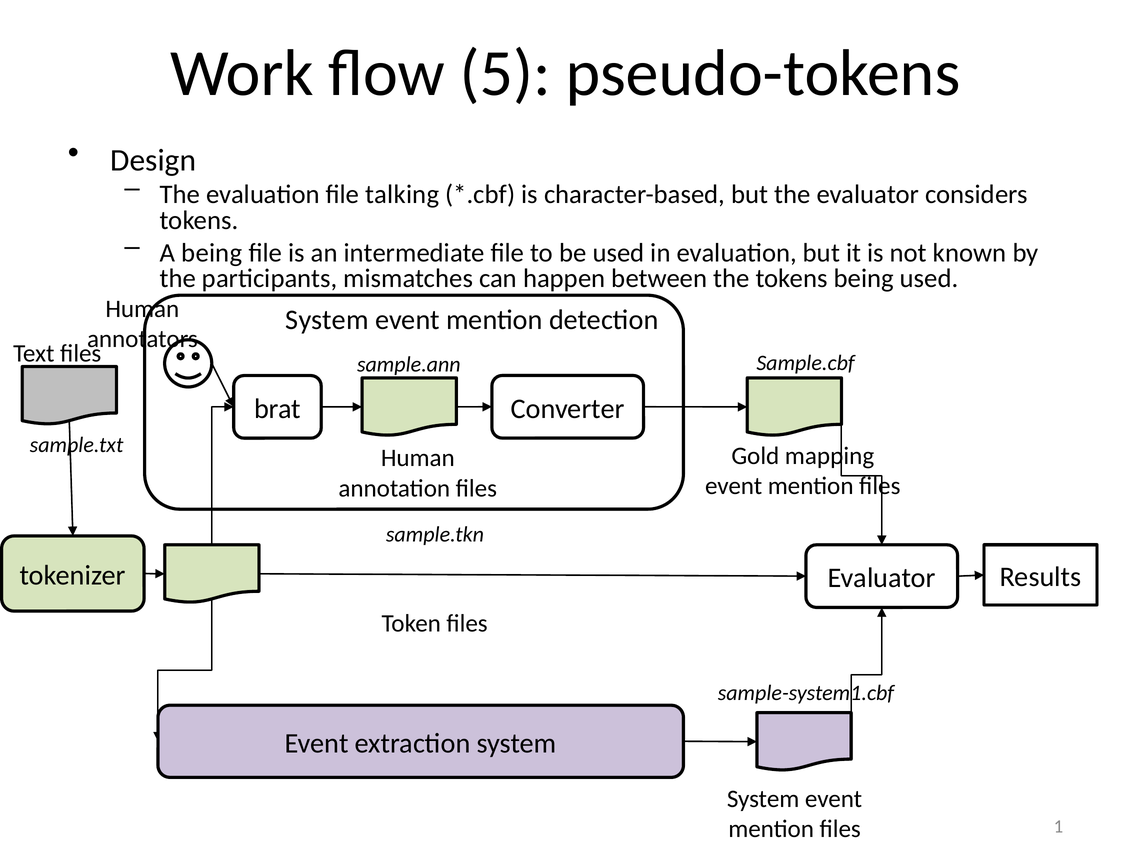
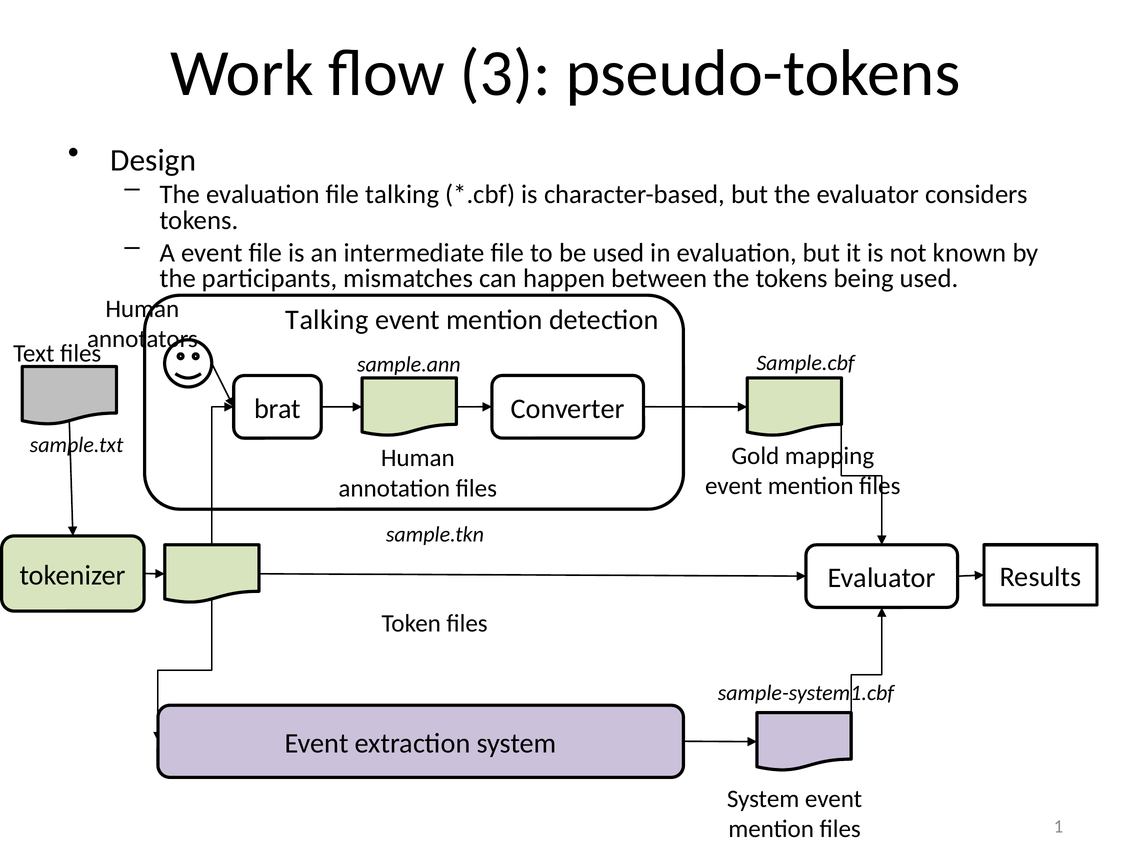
5: 5 -> 3 (505, 73)
A being: being -> event (212, 253)
System: System -> Talking (327, 319)
